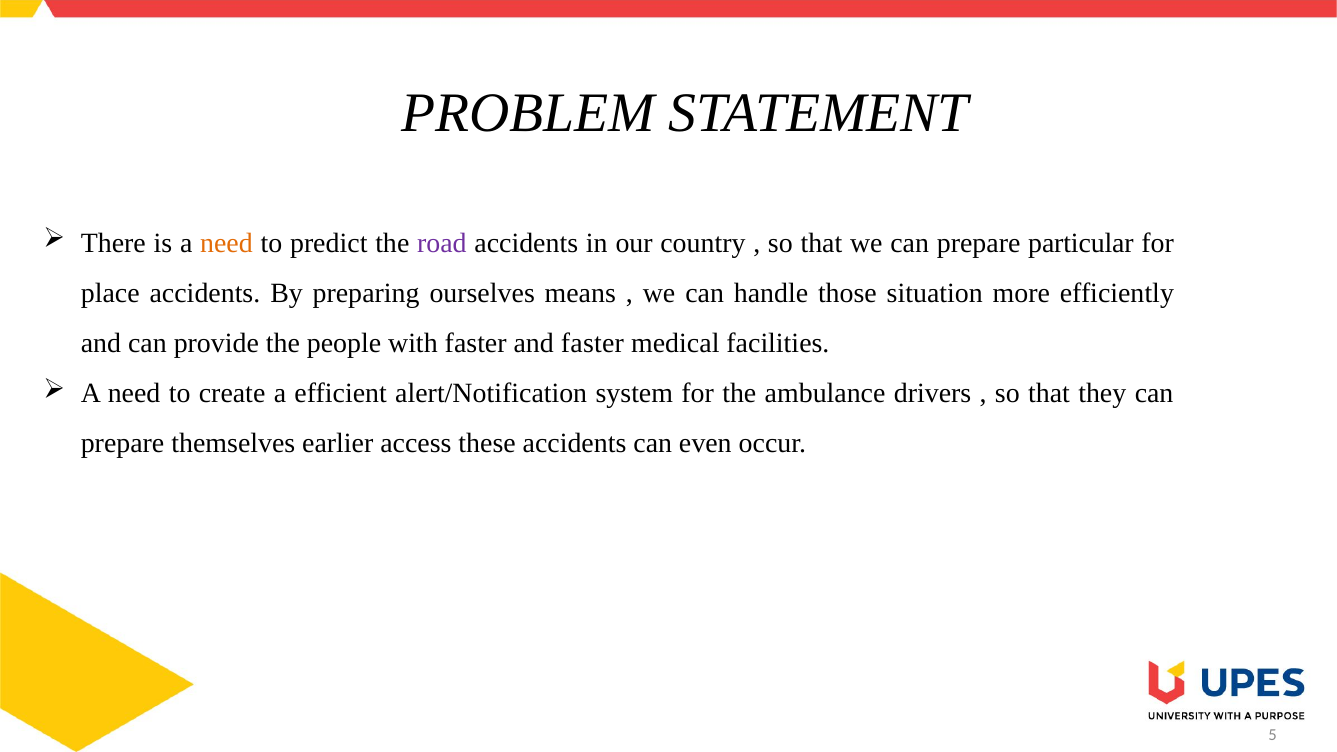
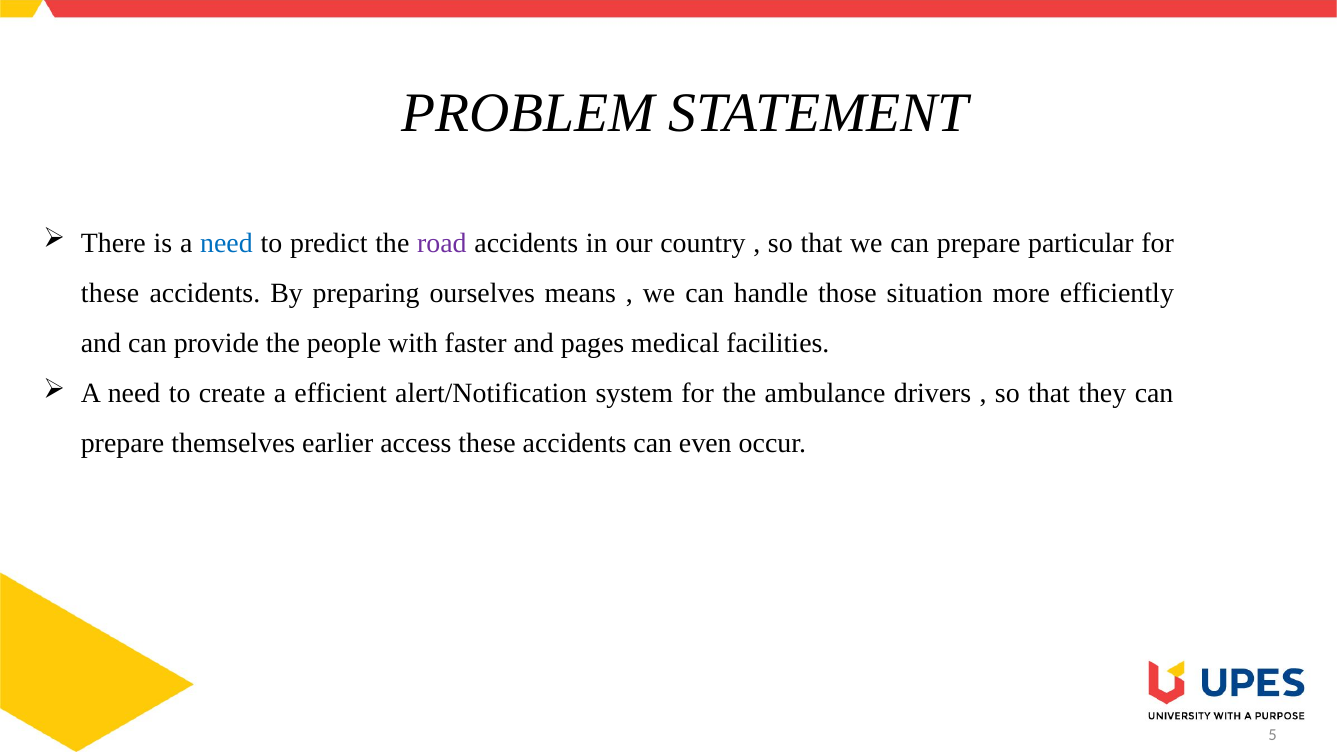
need colour: orange -> blue (226, 243)
place: place -> these (110, 293)
and faster: faster -> pages (593, 343)
